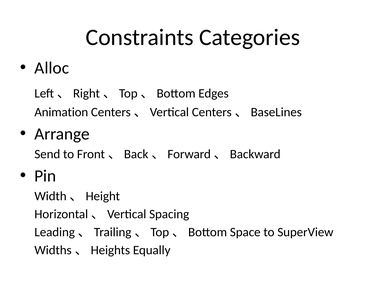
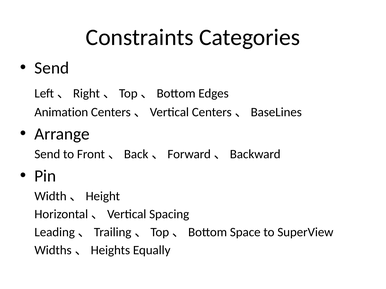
Alloc: Alloc -> Send (52, 68)
